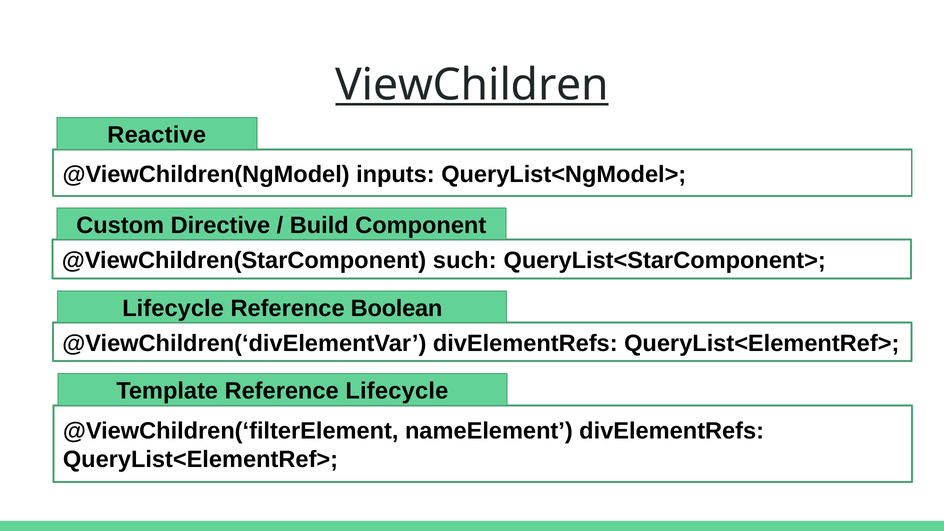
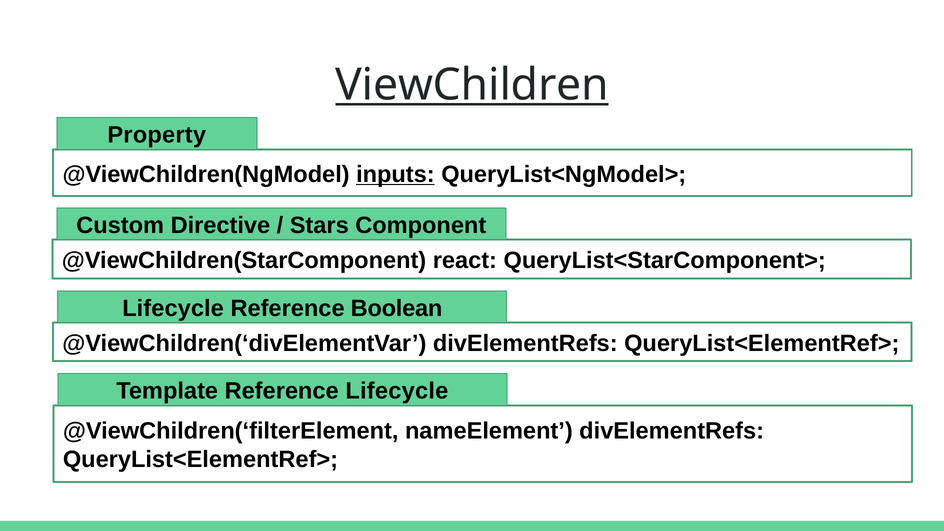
Reactive: Reactive -> Property (157, 135)
inputs underline: none -> present (395, 174)
Build: Build -> Stars (319, 225)
such: such -> react (465, 261)
